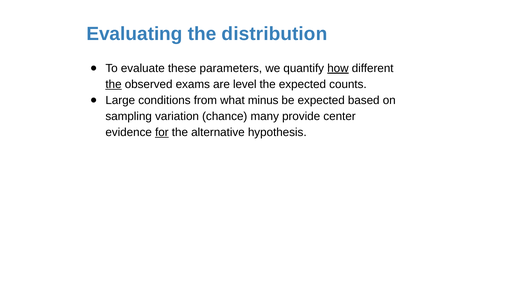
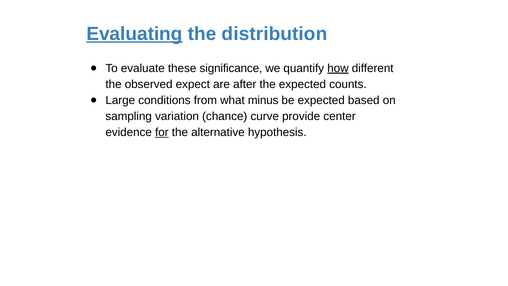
Evaluating underline: none -> present (134, 34)
parameters: parameters -> significance (231, 68)
the underline: present -> none (113, 84)
exams: exams -> expect (193, 84)
level: level -> after (245, 84)
many: many -> curve (265, 116)
